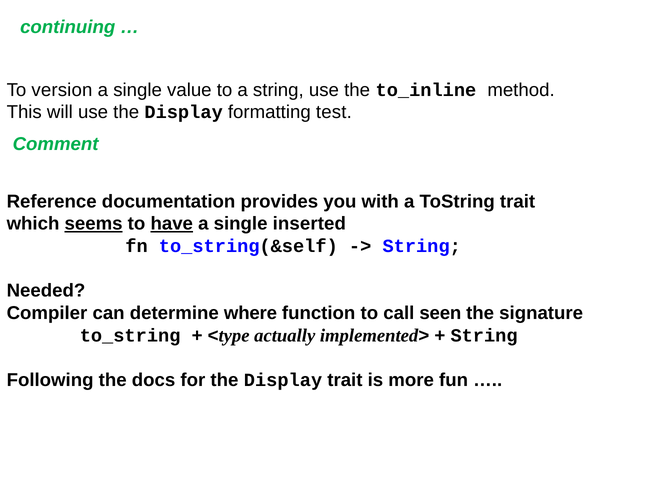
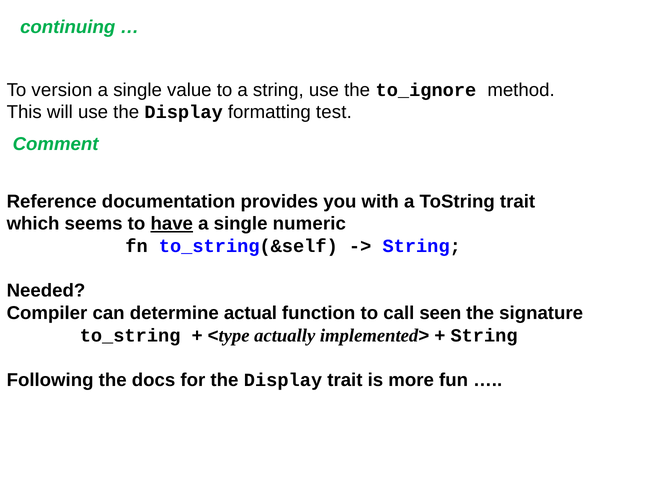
to_inline: to_inline -> to_ignore (426, 90)
seems underline: present -> none (94, 224)
inserted: inserted -> numeric (309, 224)
where: where -> actual (250, 313)
